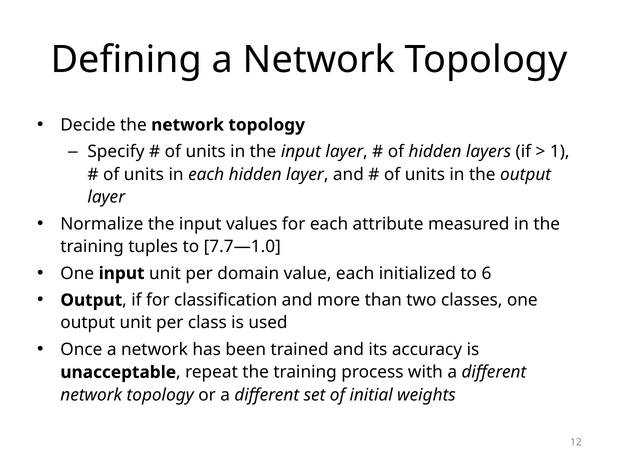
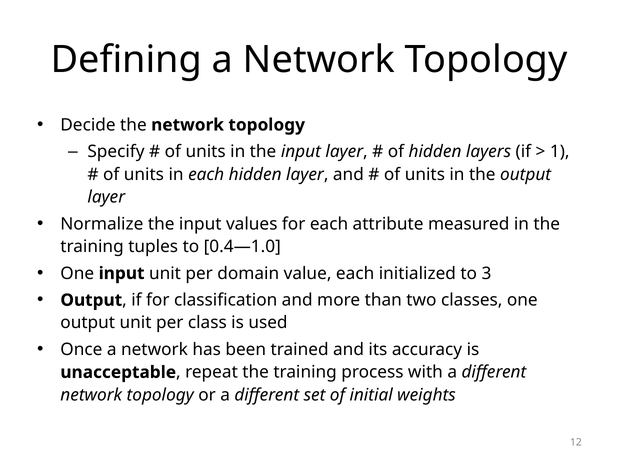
7.7—1.0: 7.7—1.0 -> 0.4—1.0 (242, 247)
6: 6 -> 3 (486, 273)
